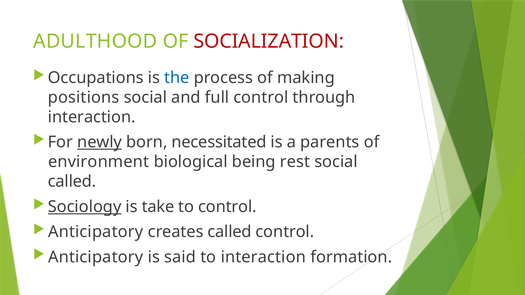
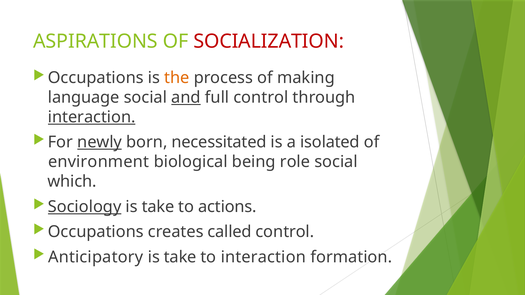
ADULTHOOD: ADULTHOOD -> ASPIRATIONS (95, 41)
the colour: blue -> orange (177, 78)
positions: positions -> language (84, 98)
and underline: none -> present (186, 98)
interaction underline: none -> present (92, 117)
parents: parents -> isolated (330, 142)
rest: rest -> role (295, 162)
called: called -> which (72, 182)
to control: control -> actions (227, 207)
Anticipatory: Anticipatory -> Occupations (96, 232)
said: said -> take (180, 257)
